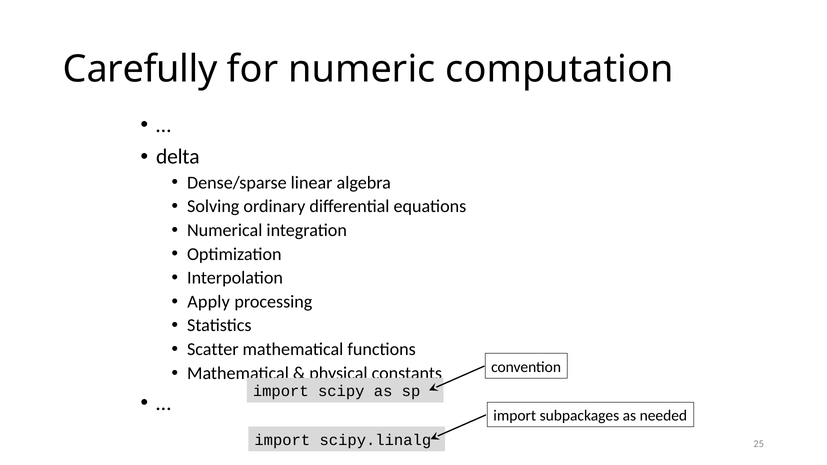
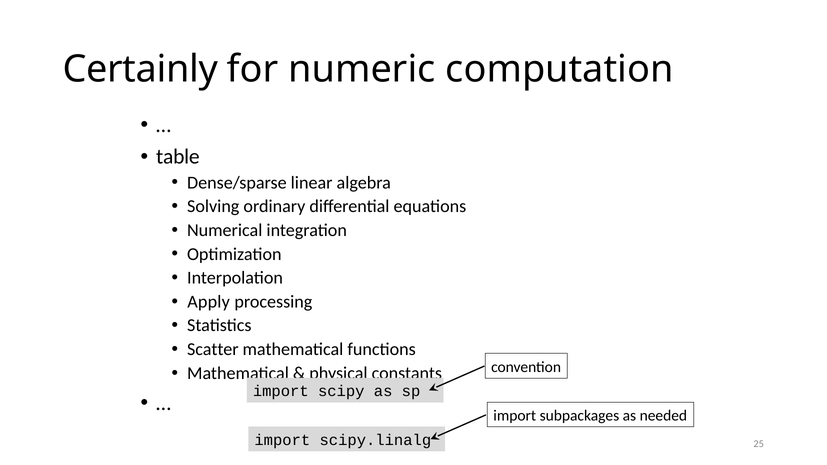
Carefully: Carefully -> Certainly (140, 69)
delta: delta -> table (178, 157)
